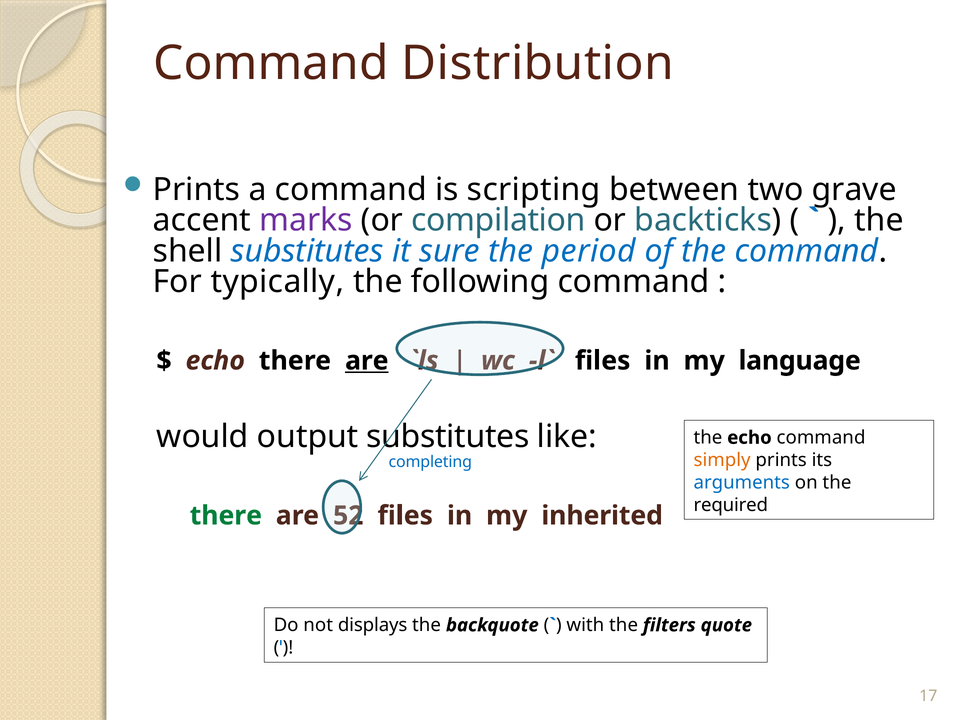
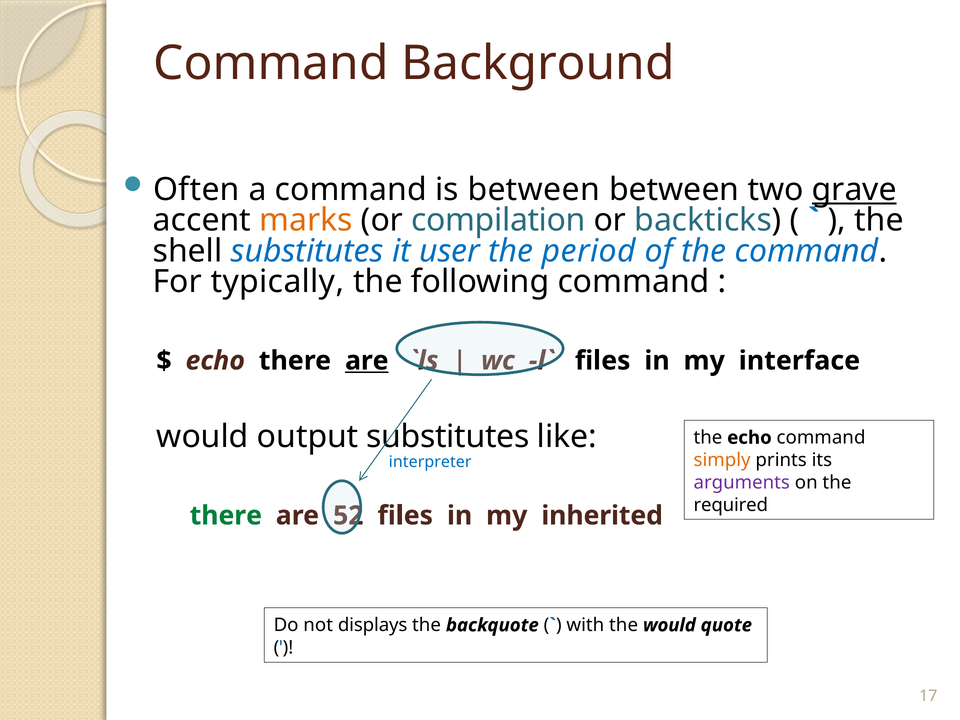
Distribution: Distribution -> Background (538, 63)
Prints: Prints -> Often (196, 190)
is scripting: scripting -> between (534, 190)
grave underline: none -> present (854, 190)
marks colour: purple -> orange (306, 220)
sure: sure -> user (450, 251)
language: language -> interface (799, 361)
completing: completing -> interpreter (430, 462)
arguments colour: blue -> purple (742, 482)
the filters: filters -> would (669, 625)
